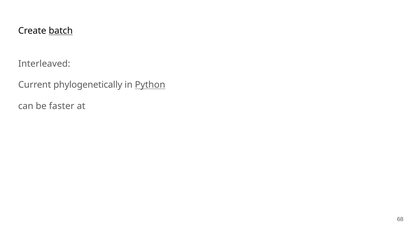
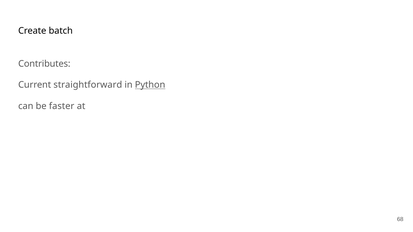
batch underline: present -> none (61, 31)
Interleaved: Interleaved -> Contributes (44, 64)
phylogenetically: phylogenetically -> straightforward (88, 85)
